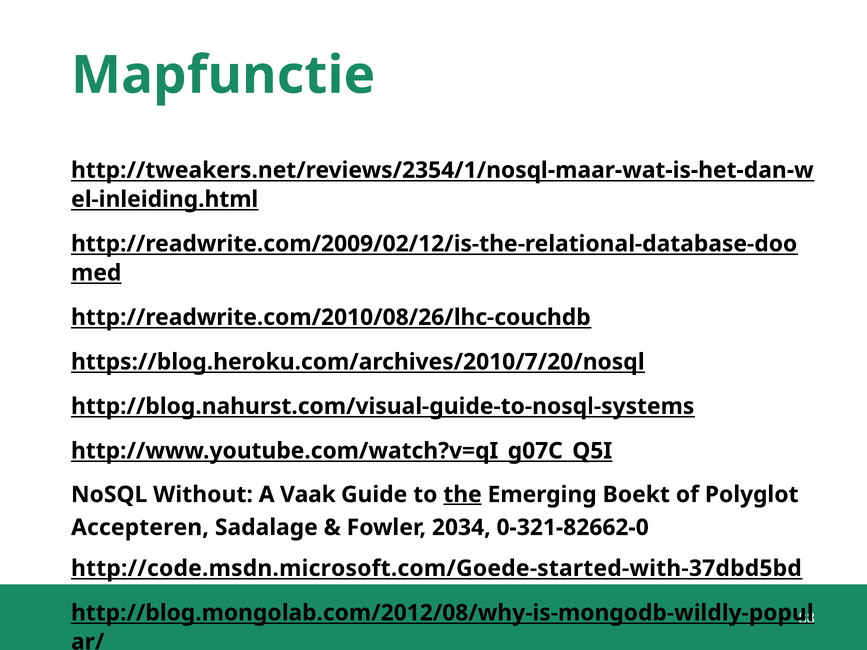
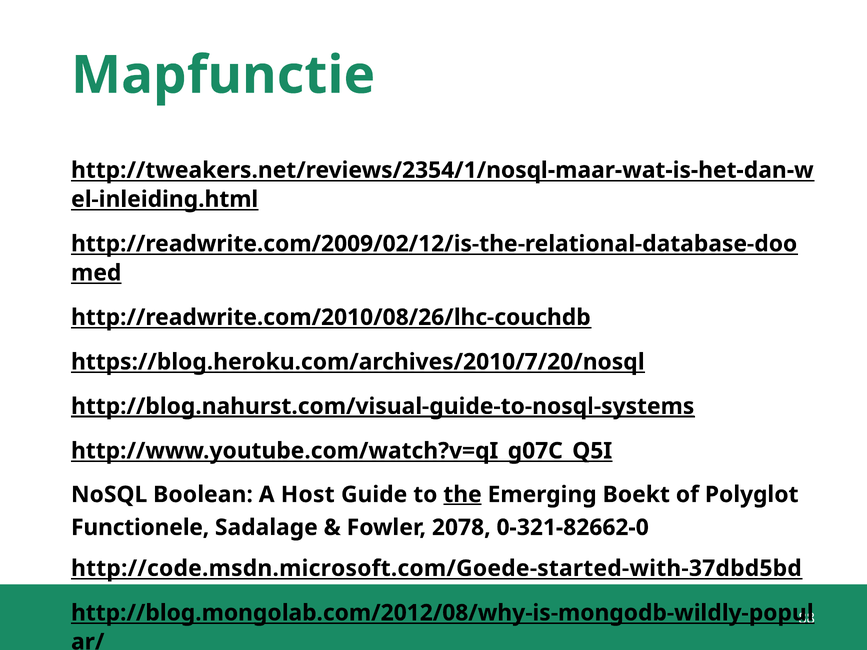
http://blog.nahurst.com/visual-guide-to-nosql-systems underline: none -> present (383, 406)
Without: Without -> Boolean (203, 495)
Vaak: Vaak -> Host (308, 495)
Accepteren: Accepteren -> Functionele (140, 528)
2034: 2034 -> 2078 (461, 528)
